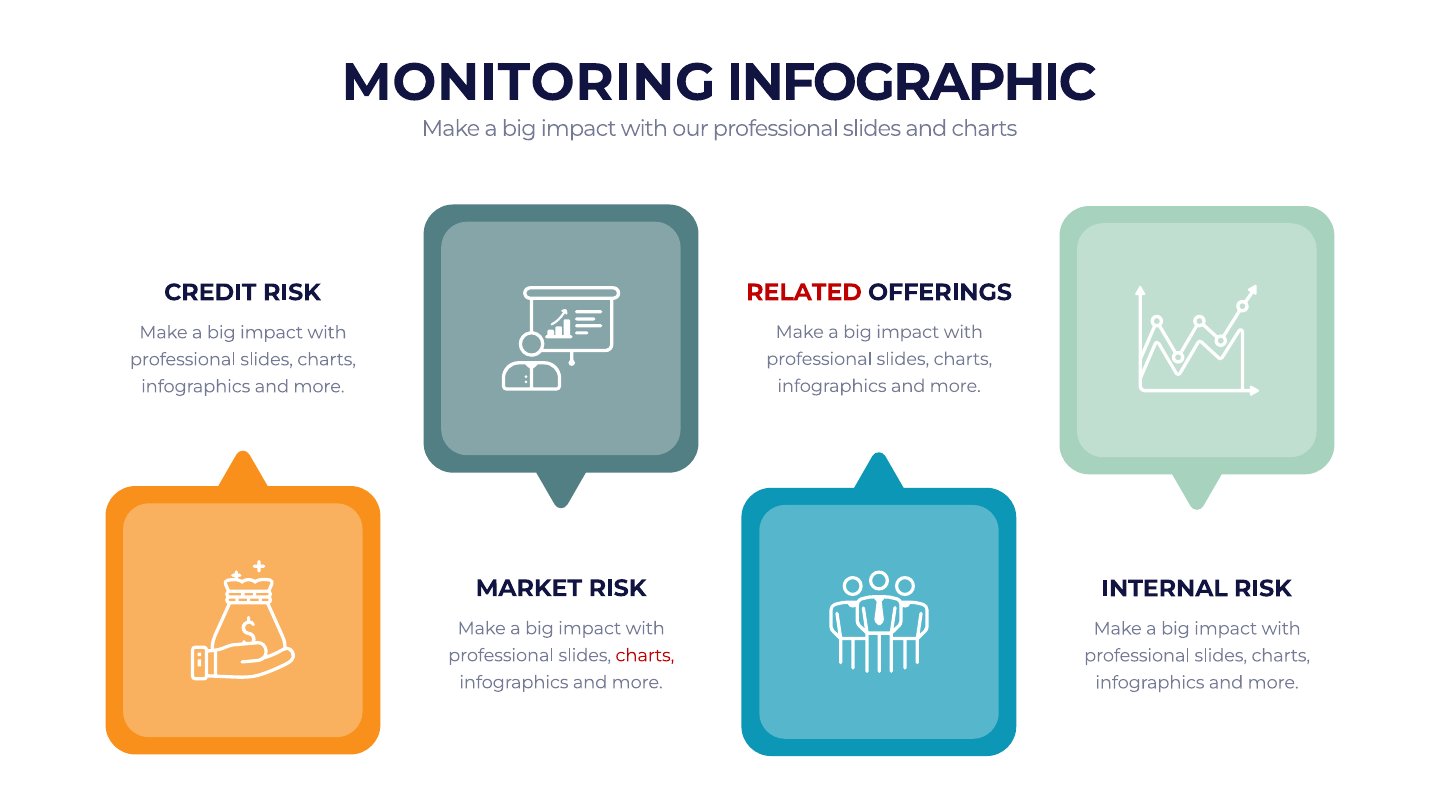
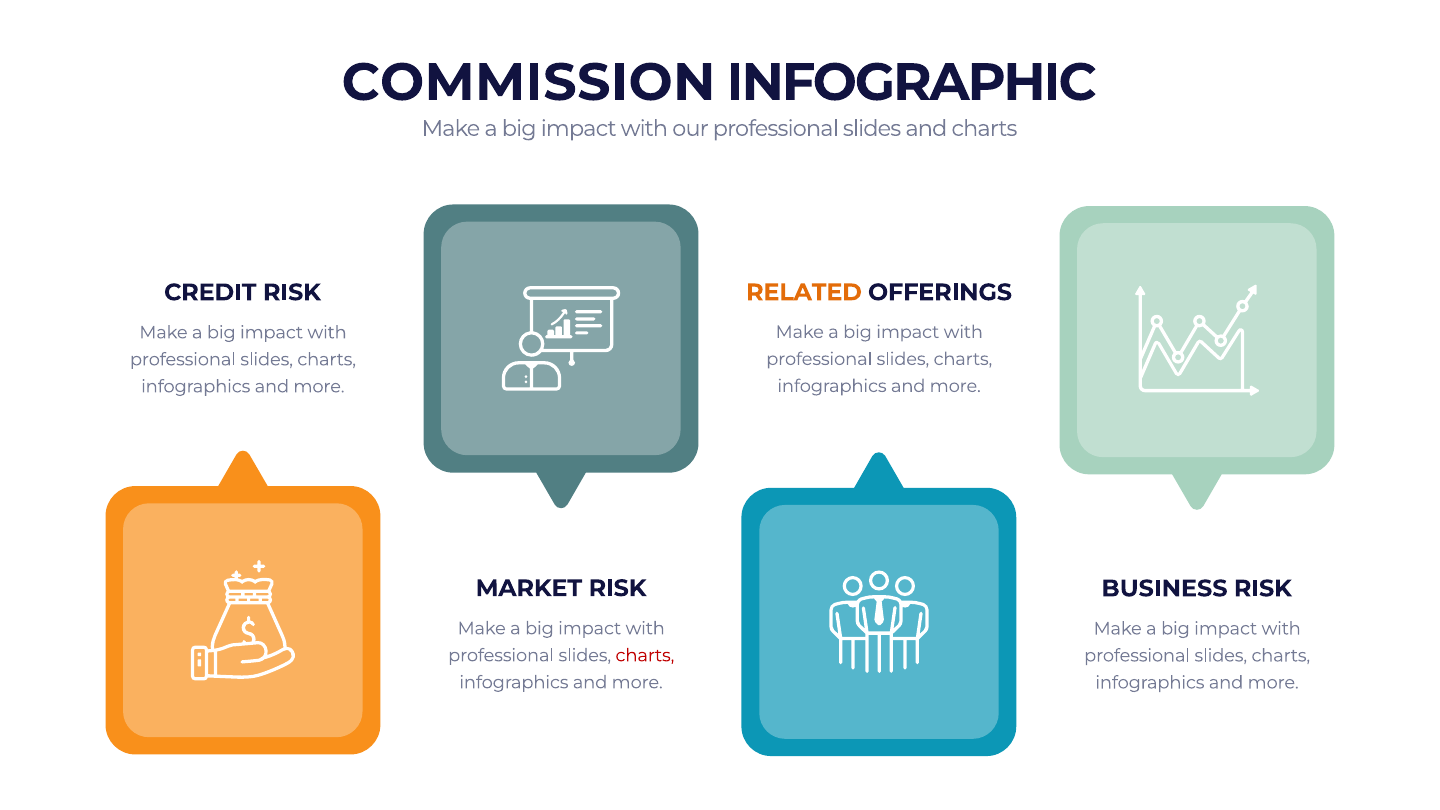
MONITORING: MONITORING -> COMMISSION (529, 83)
RELATED colour: red -> orange (804, 292)
INTERNAL: INTERNAL -> BUSINESS (1164, 589)
